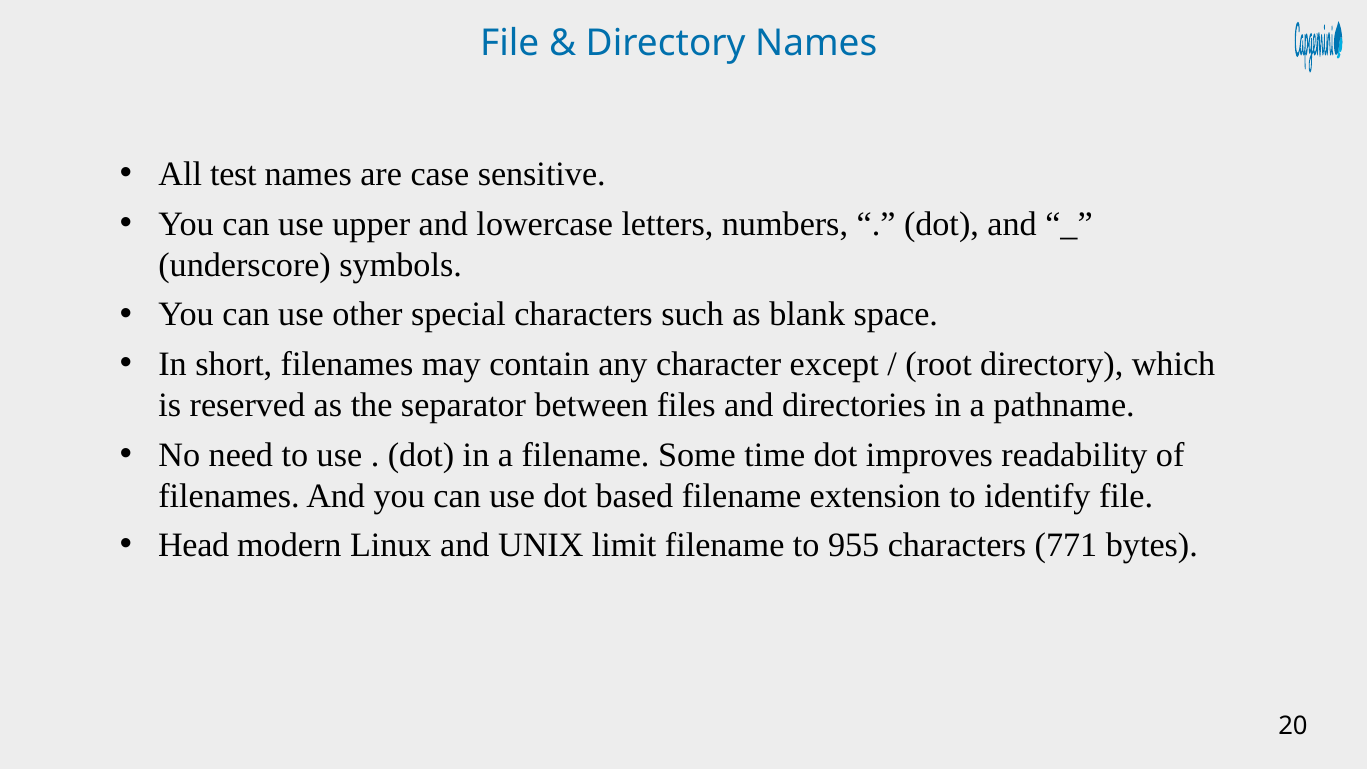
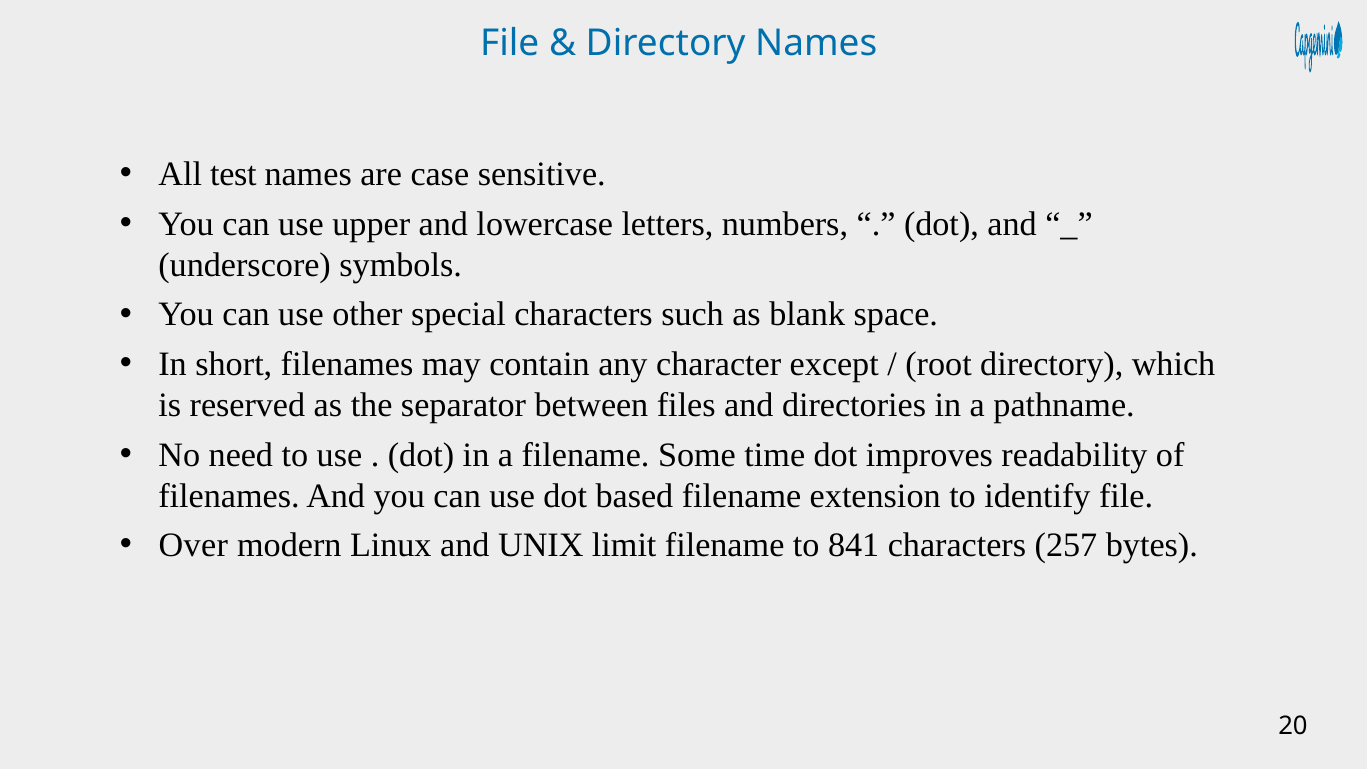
Head: Head -> Over (193, 545)
955: 955 -> 841 (854, 545)
771: 771 -> 257 (1066, 545)
